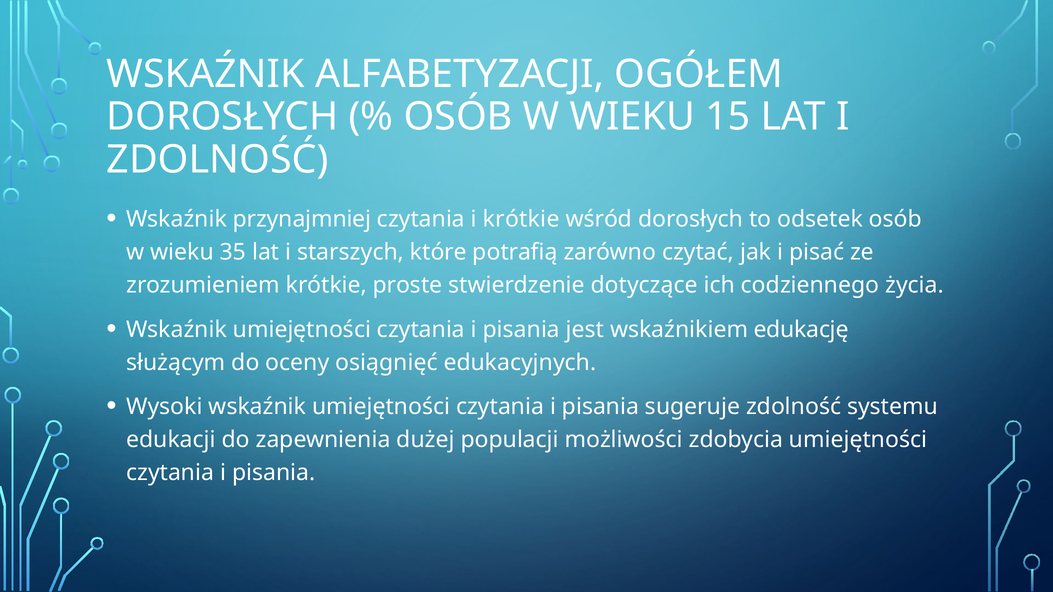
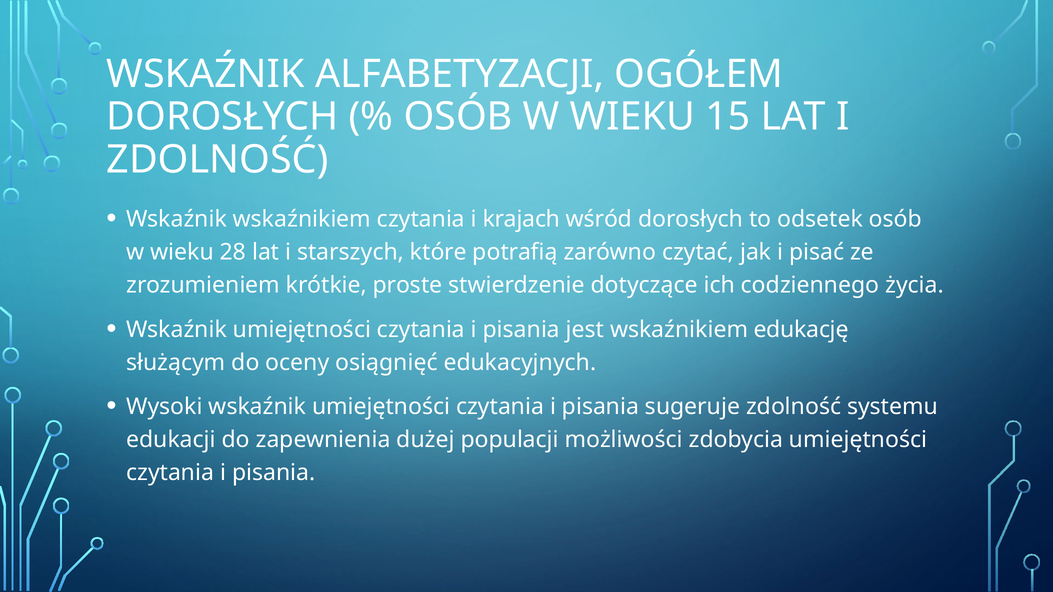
Wskaźnik przynajmniej: przynajmniej -> wskaźnikiem (302, 219)
i krótkie: krótkie -> krajach (521, 219)
35: 35 -> 28 (233, 252)
